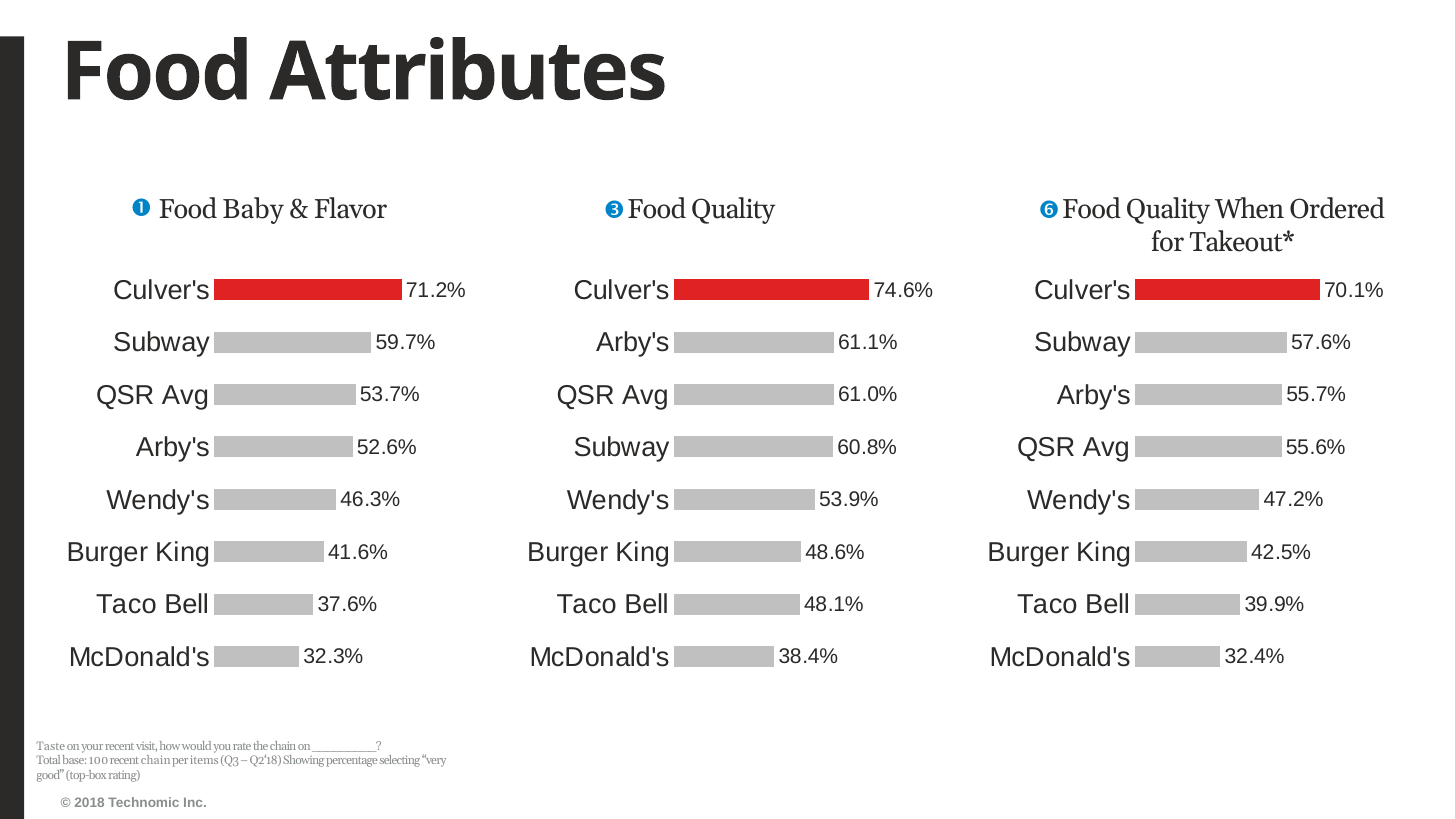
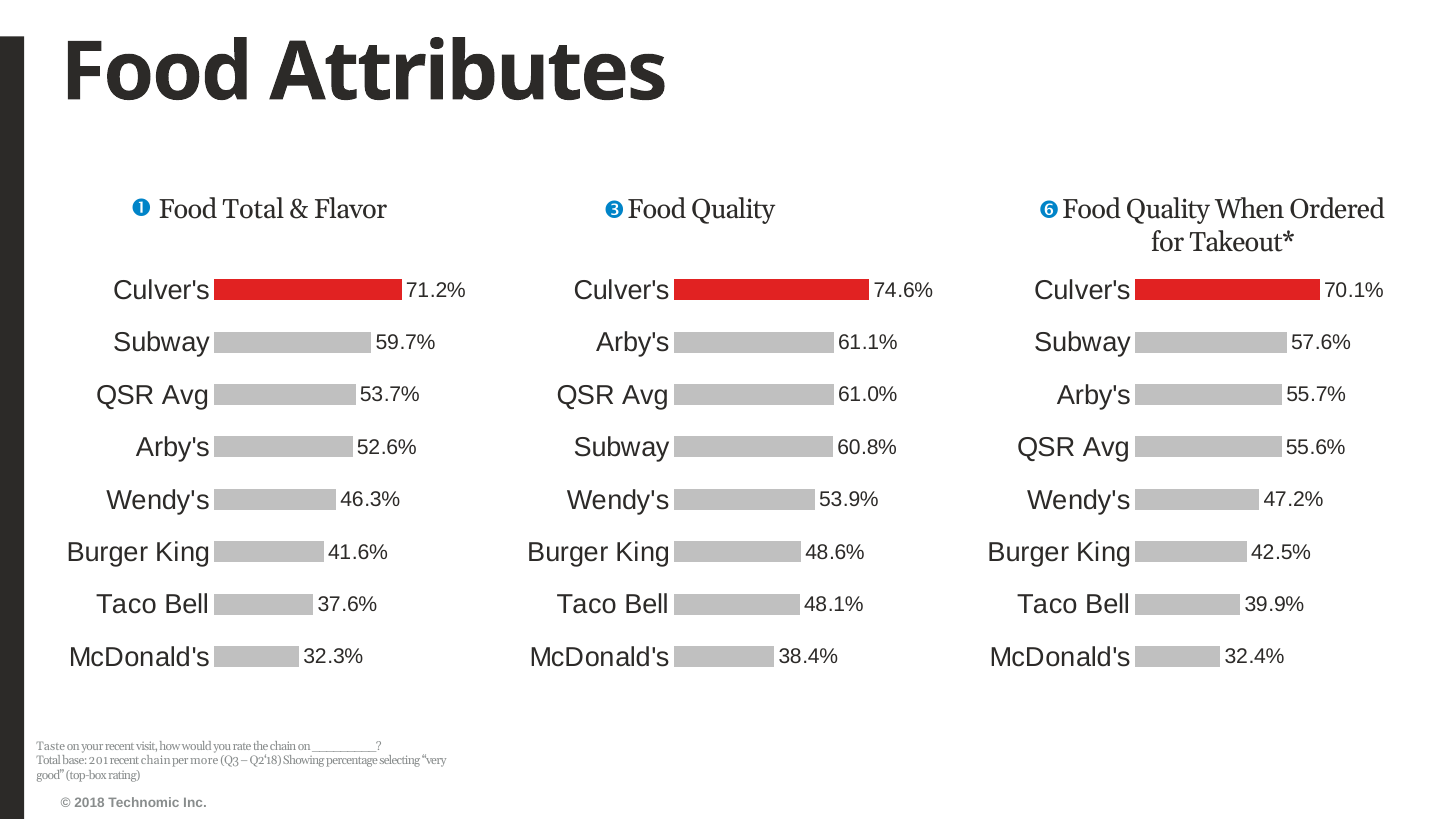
Food Baby: Baby -> Total (253, 209)
100: 100 -> 201 (98, 760)
items: items -> more (204, 760)
